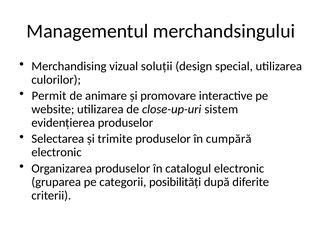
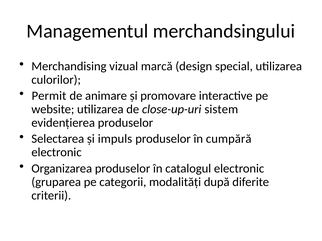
soluții: soluții -> marcă (157, 66)
trimite: trimite -> impuls (115, 139)
posibilități: posibilități -> modalități (175, 182)
